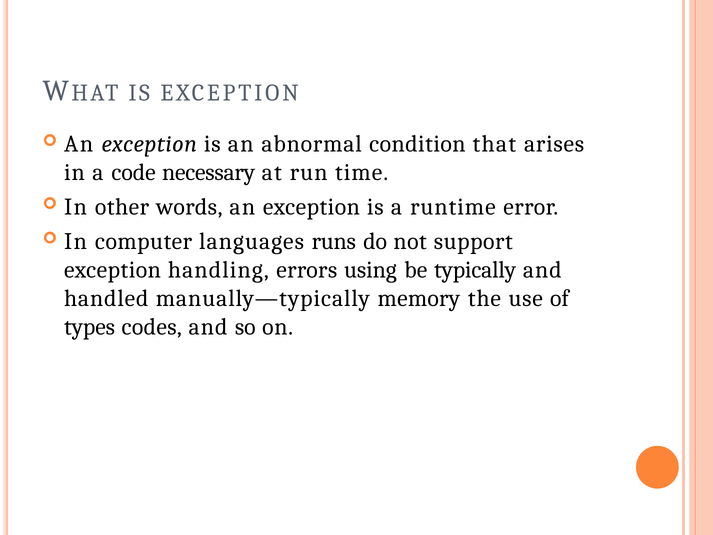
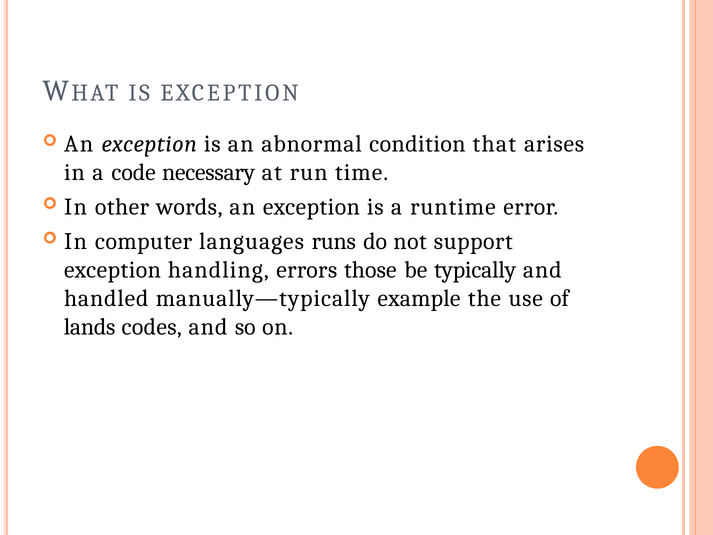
using: using -> those (370, 270)
memory: memory -> example (419, 298)
types: types -> lands (90, 327)
